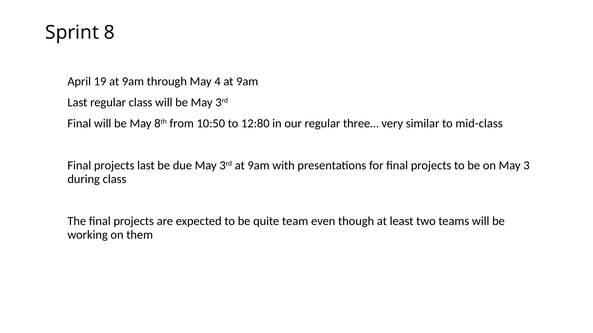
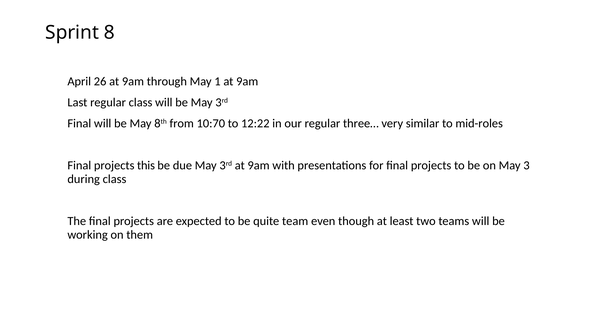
19: 19 -> 26 (100, 82)
4: 4 -> 1 (218, 82)
10:50: 10:50 -> 10:70 (211, 124)
12:80: 12:80 -> 12:22 (255, 124)
mid-class: mid-class -> mid-roles (479, 124)
projects last: last -> this (146, 166)
